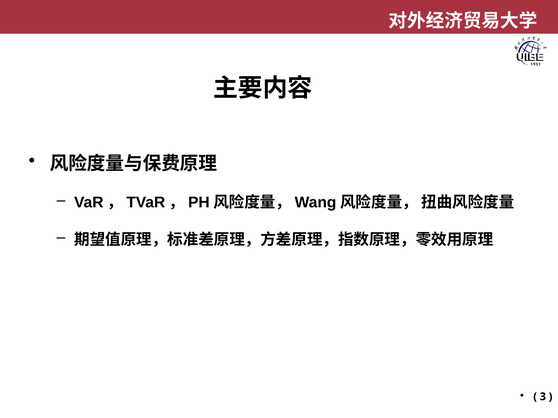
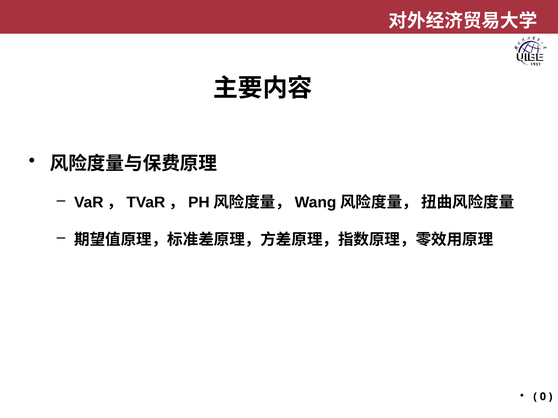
3: 3 -> 0 (543, 397)
